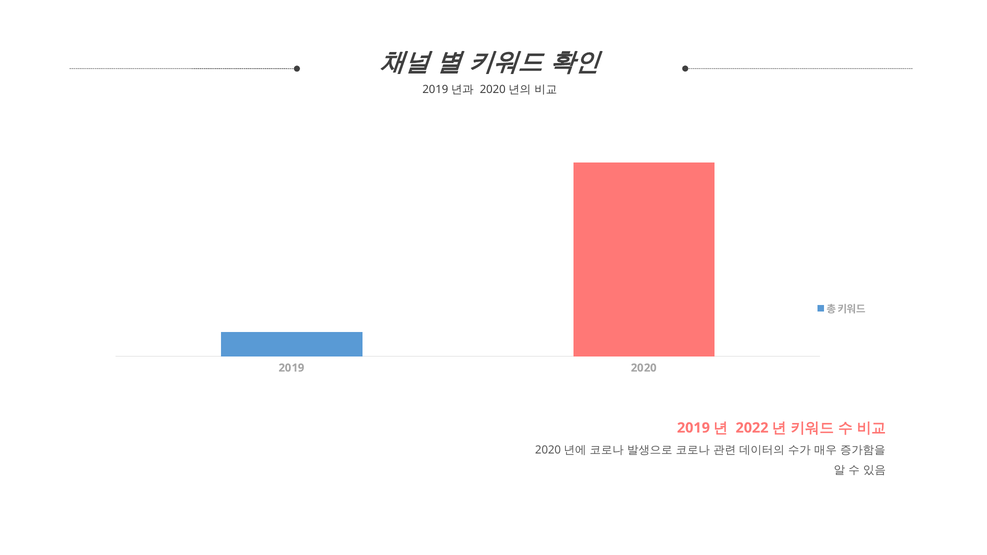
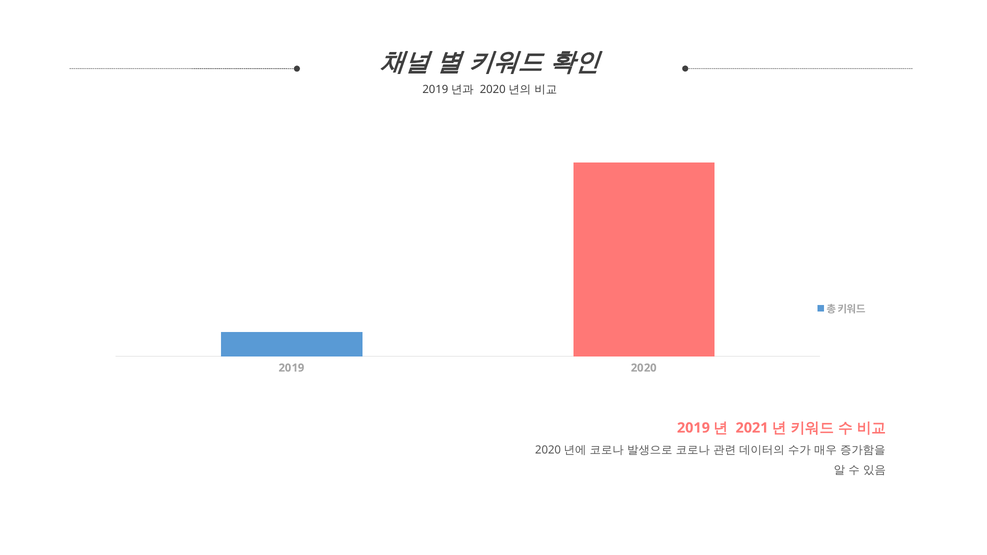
2022: 2022 -> 2021 (752, 428)
